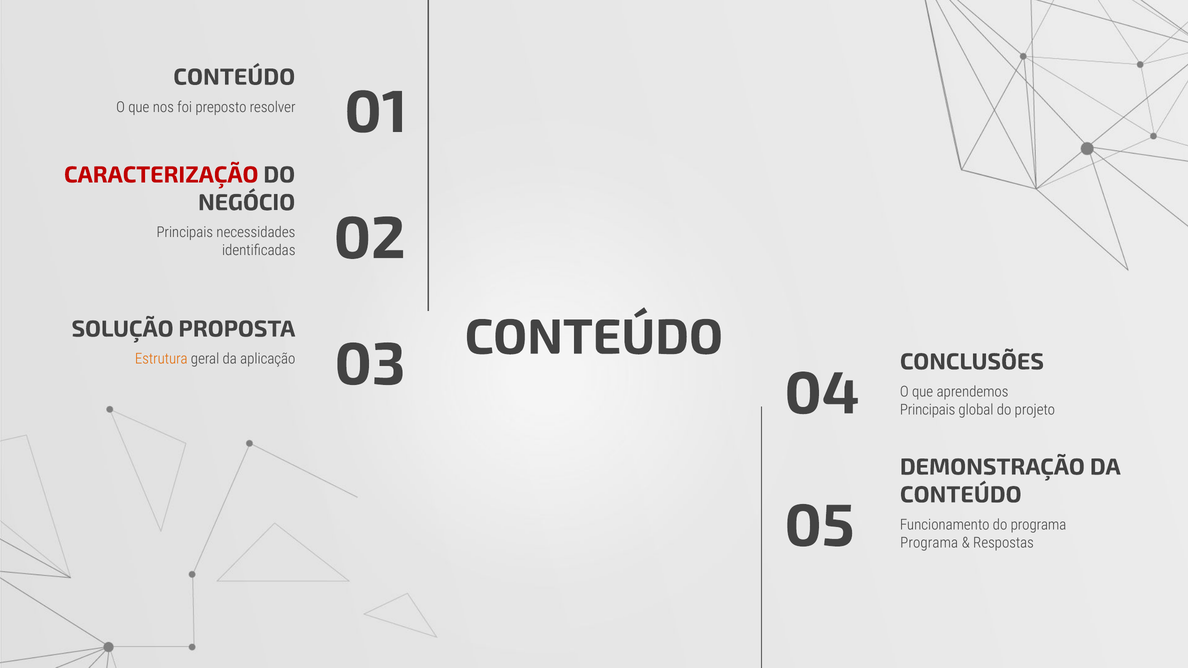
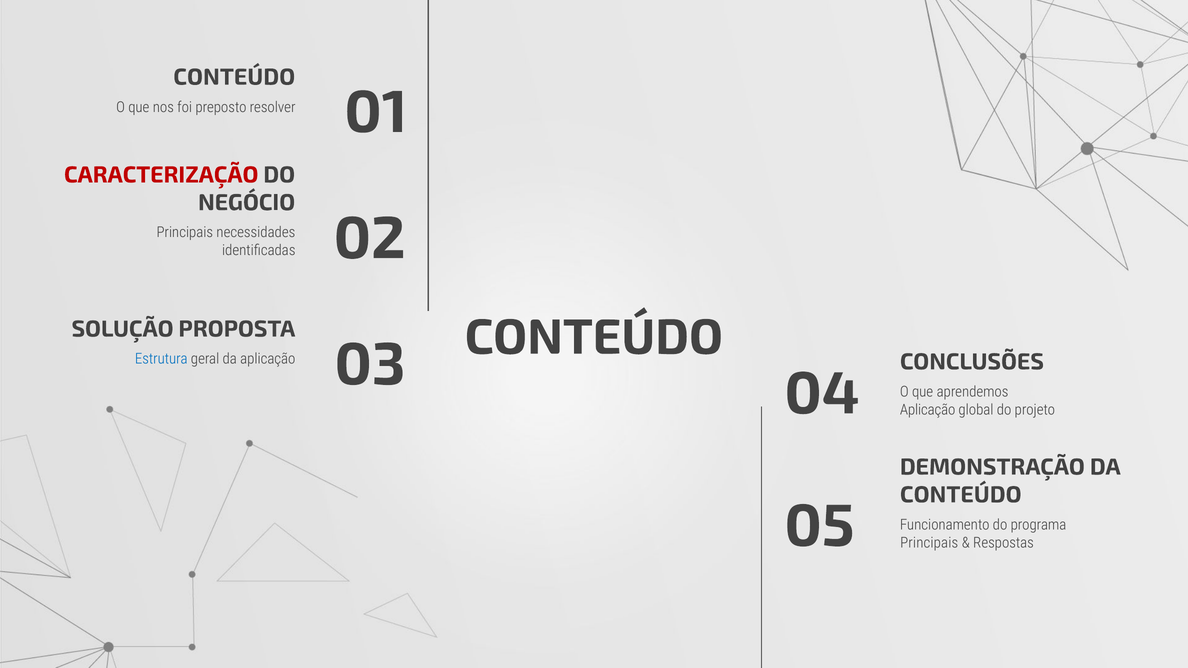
Estrutura colour: orange -> blue (161, 359)
Principais: Principais -> Aplicação (928, 410)
Programa: Programa -> Principais (929, 543)
